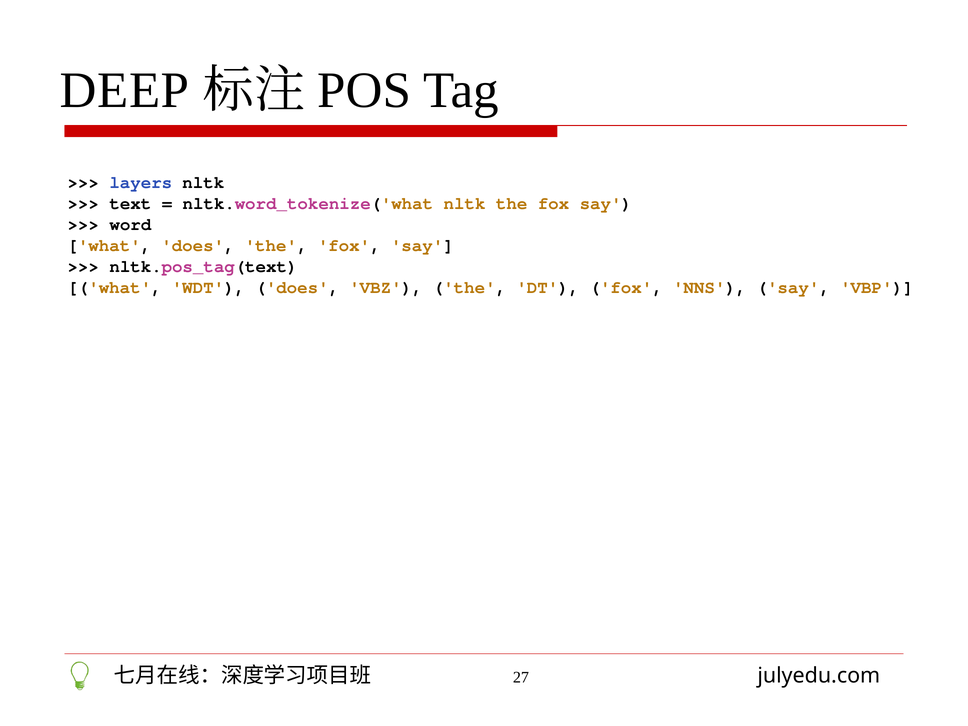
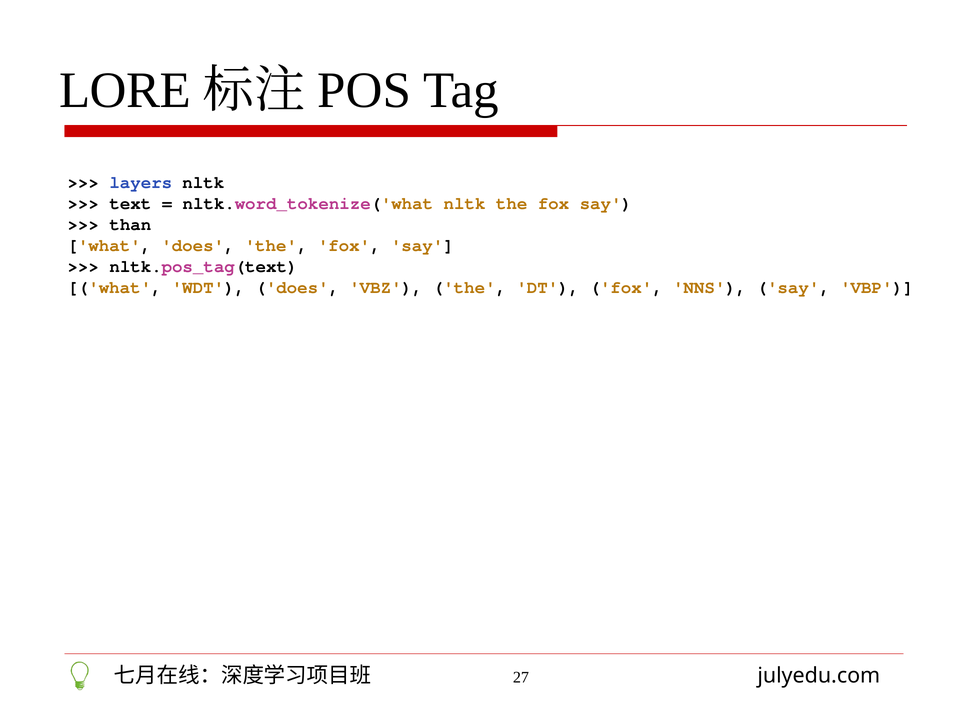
DEEP: DEEP -> LORE (125, 91)
word: word -> than (130, 225)
